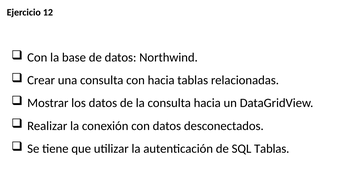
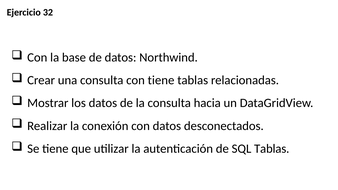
12: 12 -> 32 (48, 13)
con hacia: hacia -> tiene (161, 80)
